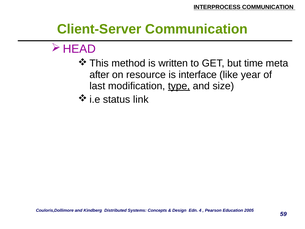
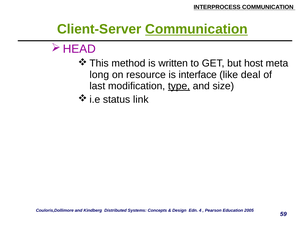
Communication underline: none -> present (196, 29)
time: time -> host (254, 63)
after: after -> long (99, 75)
year: year -> deal (251, 75)
